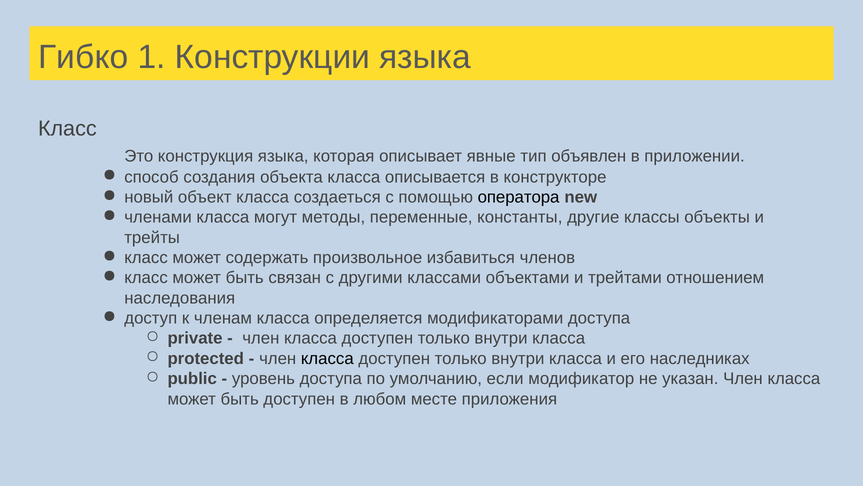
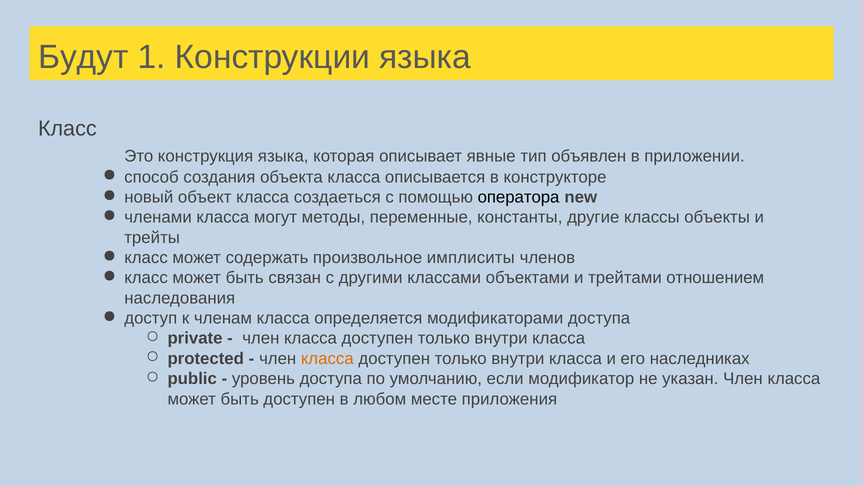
Гибко: Гибко -> Будут (83, 57)
избавиться: избавиться -> имплиситы (471, 257)
класса colour: black -> orange (327, 358)
